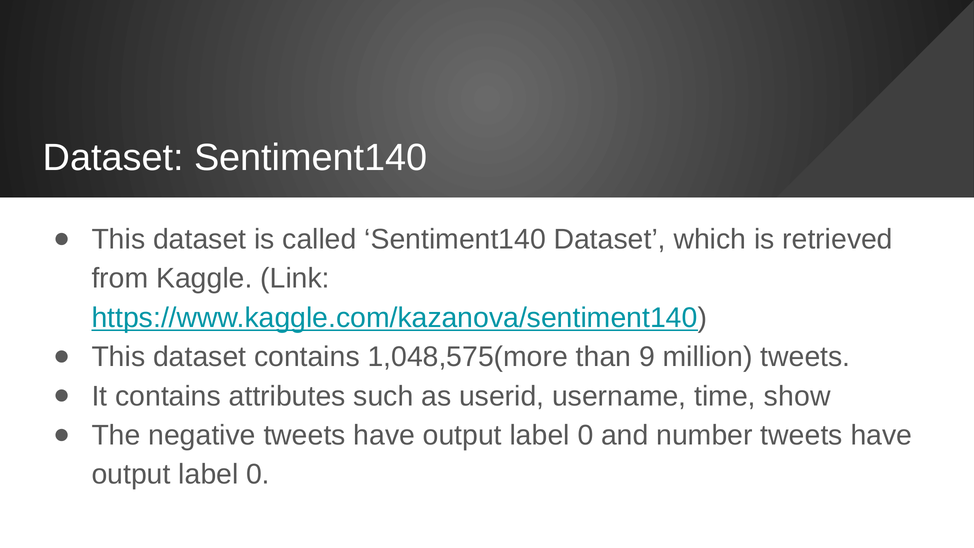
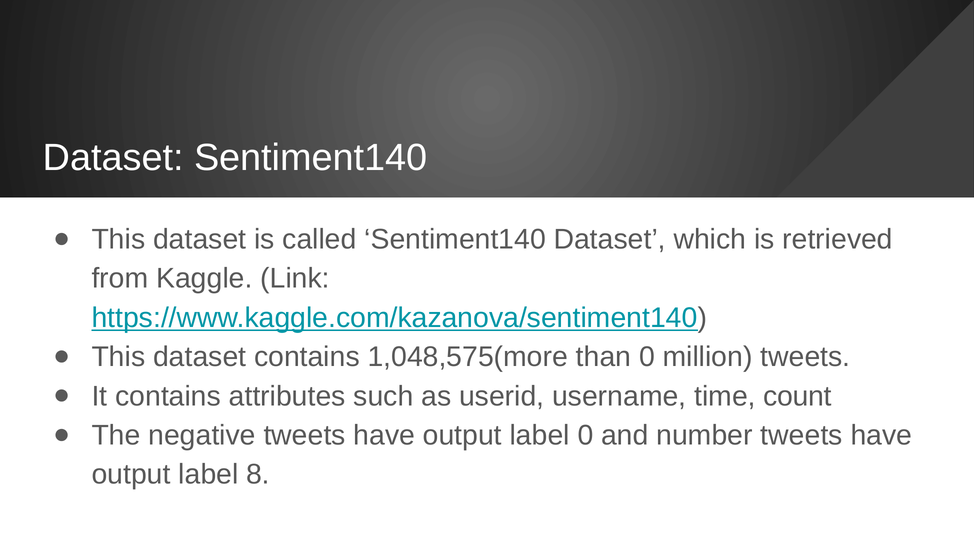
than 9: 9 -> 0 (647, 357)
show: show -> count (798, 396)
0: 0 -> 8 (258, 474)
